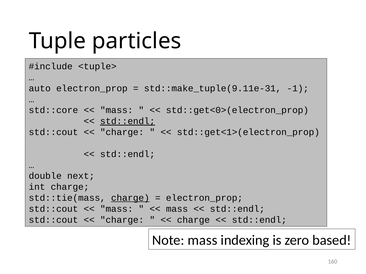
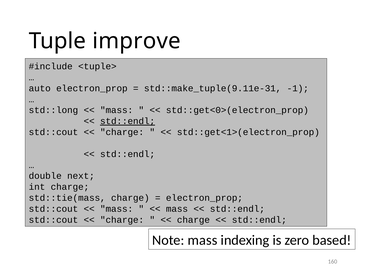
particles: particles -> improve (137, 41)
std::core: std::core -> std::long (53, 110)
charge underline: present -> none (130, 198)
